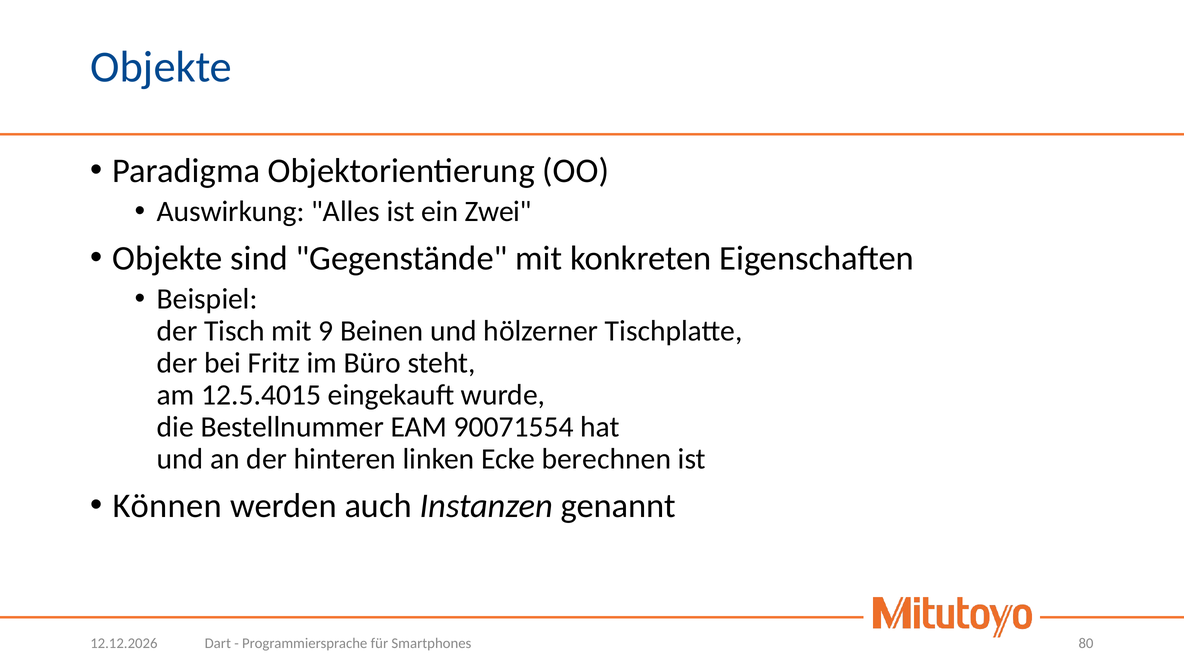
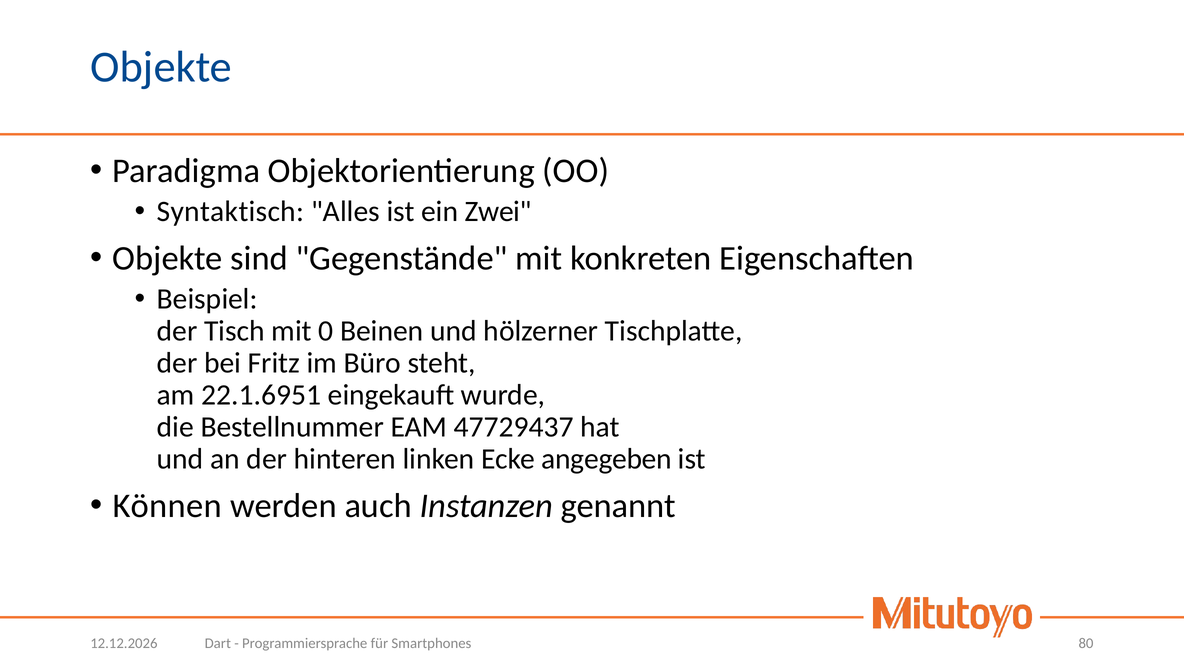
Auswirkung: Auswirkung -> Syntaktisch (230, 211)
9: 9 -> 0 (326, 331)
12.5.4015: 12.5.4015 -> 22.1.6951 (261, 395)
90071554: 90071554 -> 47729437 (514, 427)
berechnen: berechnen -> angegeben (607, 459)
